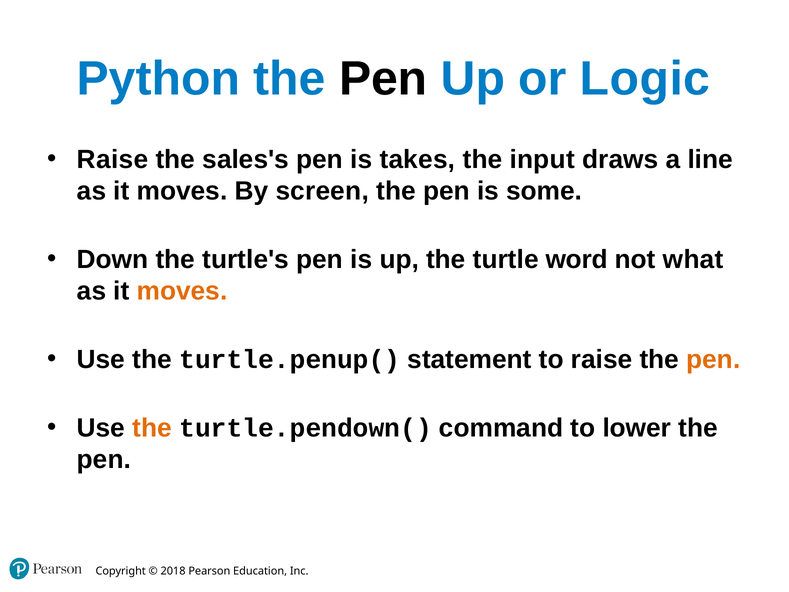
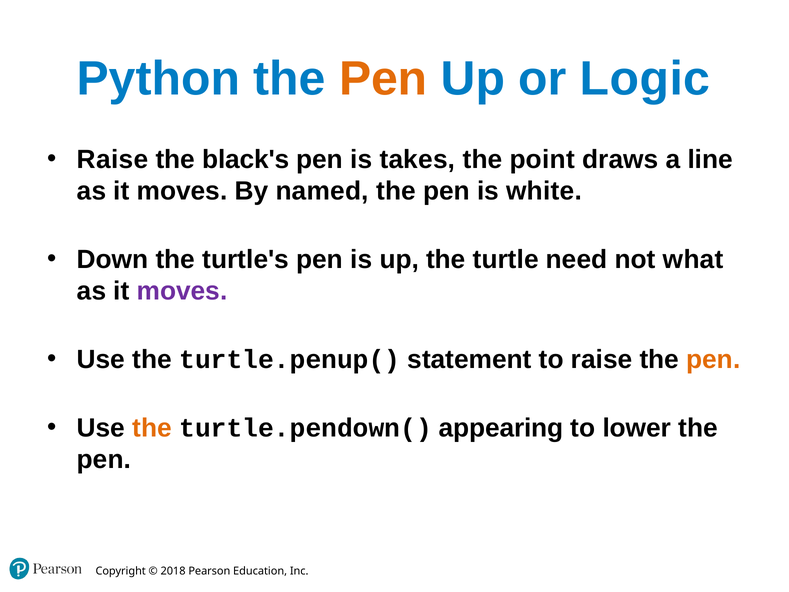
Pen colour: black -> orange (383, 79)
sales's: sales's -> black's (246, 160)
input: input -> point (542, 160)
screen: screen -> named (322, 191)
some: some -> white (544, 191)
word: word -> need (577, 260)
moves colour: orange -> purple (182, 291)
command: command -> appearing (501, 428)
